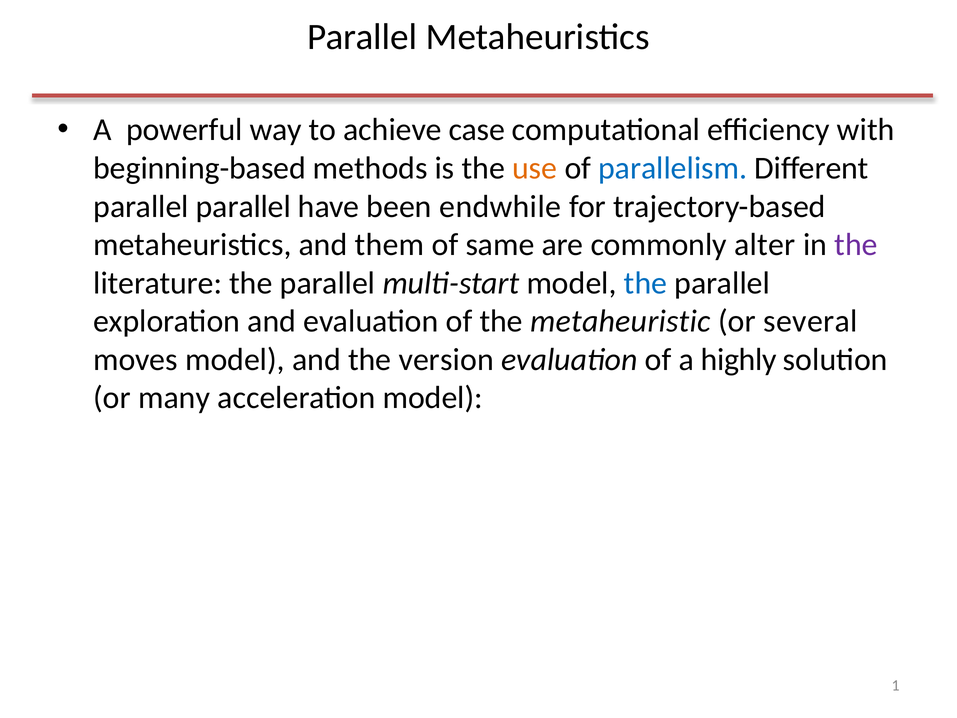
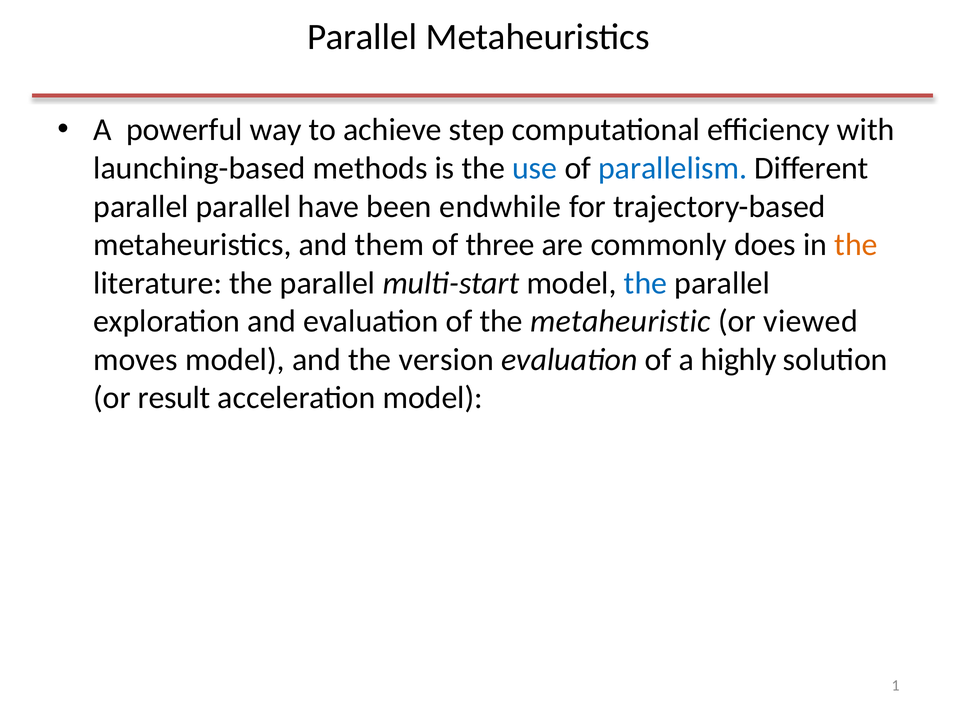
case: case -> step (477, 130)
beginning-based: beginning-based -> launching-based (200, 168)
use colour: orange -> blue (535, 168)
same: same -> three (500, 245)
alter: alter -> does (765, 245)
the colour: purple -> orange (856, 245)
several: several -> viewed (811, 321)
many: many -> result (174, 398)
